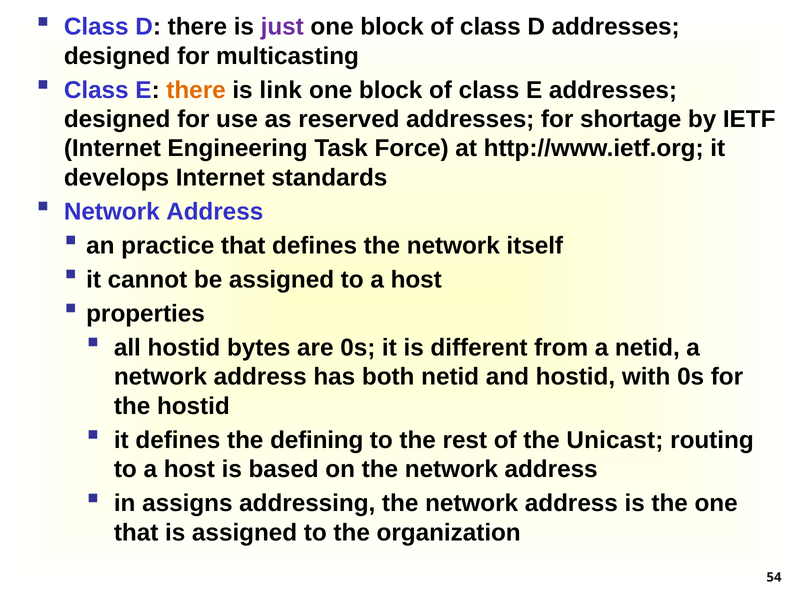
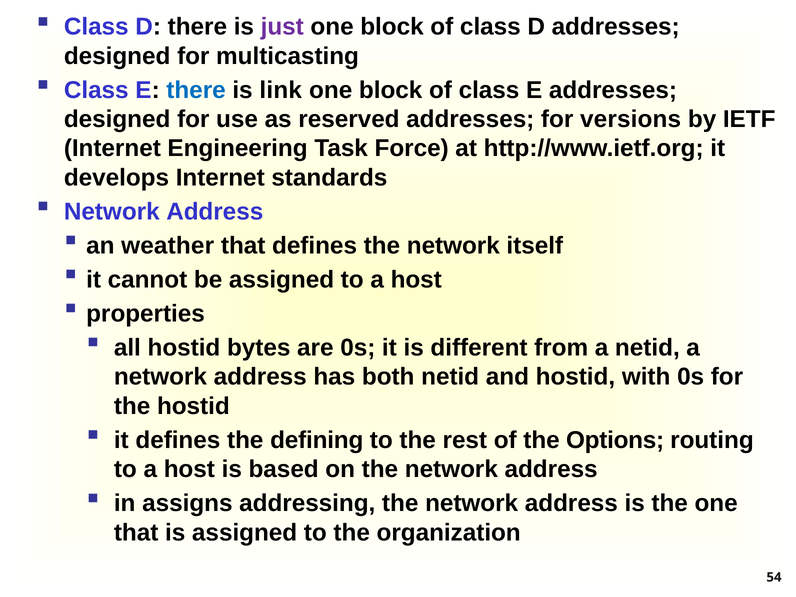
there colour: orange -> blue (196, 90)
shortage: shortage -> versions (631, 119)
practice: practice -> weather (168, 246)
Unicast: Unicast -> Options (615, 440)
